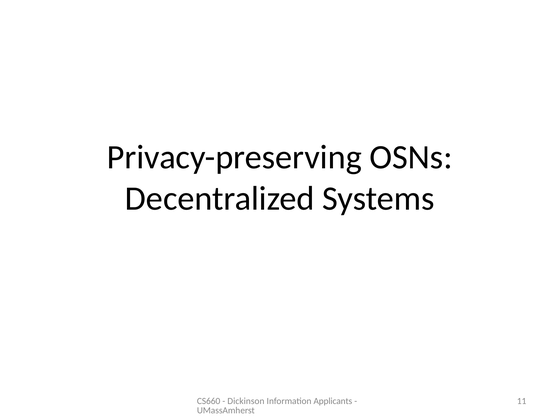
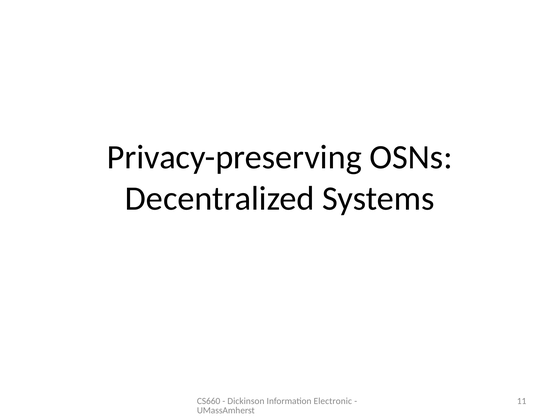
Applicants: Applicants -> Electronic (333, 401)
